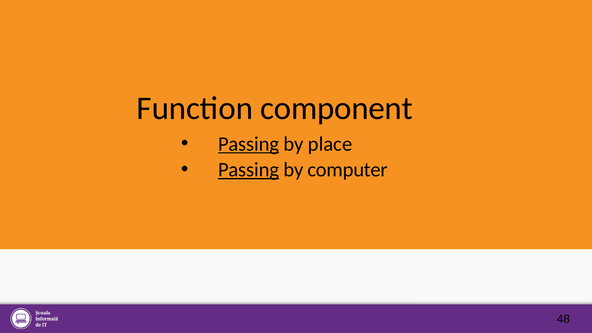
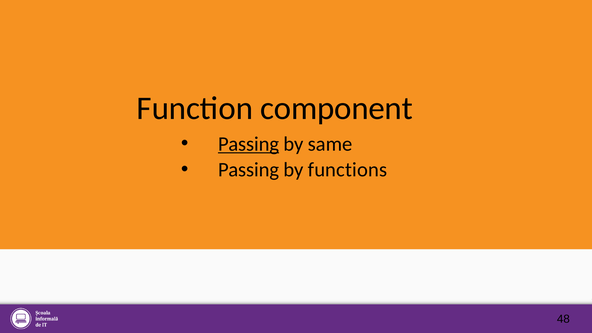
place: place -> same (330, 144)
Passing underline: present -> none (249, 170)
computer: computer -> functions (347, 170)
